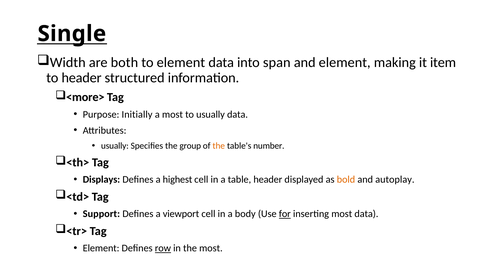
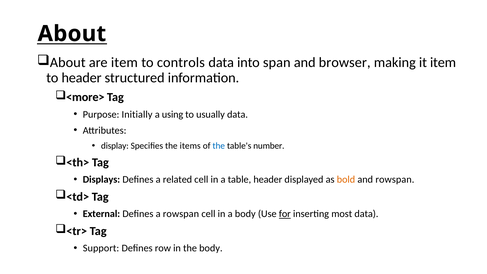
Single: Single -> About (72, 34)
Width: Width -> About (68, 63)
are both: both -> item (124, 63)
to element: element -> controls (181, 63)
and element: element -> browser (345, 63)
a most: most -> using (173, 114)
usually: usually -> display (115, 146)
group: group -> items (190, 146)
the colour: orange -> blue (219, 146)
highest: highest -> related (177, 180)
and autoplay: autoplay -> rowspan (395, 180)
Support: Support -> External (101, 214)
a viewport: viewport -> rowspan (181, 214)
Element: Element -> Support (101, 248)
row underline: present -> none (163, 248)
the most: most -> body (211, 248)
